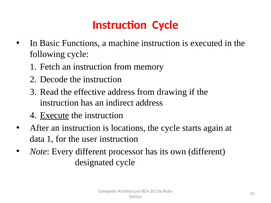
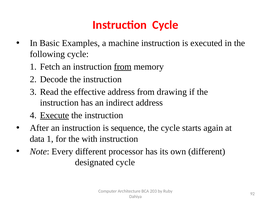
Functions: Functions -> Examples (81, 43)
from underline: none -> present (123, 67)
locations: locations -> sequence (128, 128)
user: user -> with (89, 139)
